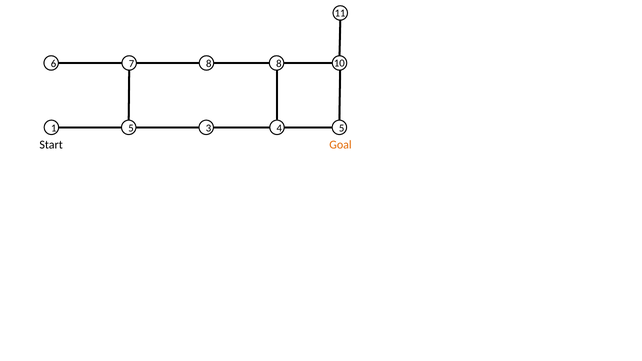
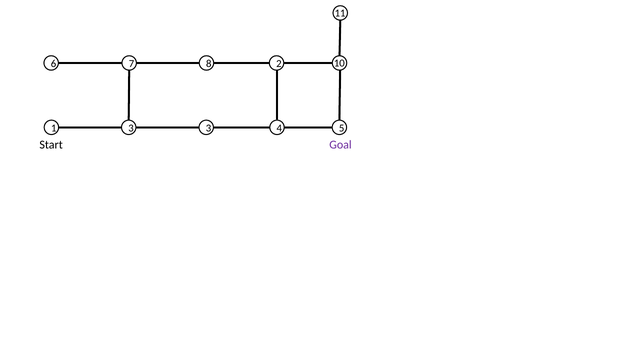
8 8: 8 -> 2 (279, 64)
1 5: 5 -> 3 (131, 128)
Goal colour: orange -> purple (341, 145)
